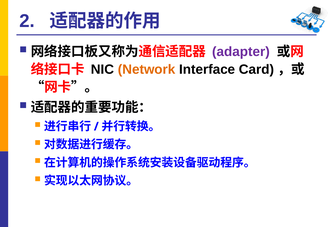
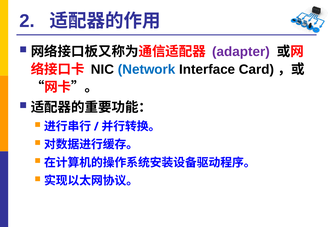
Network colour: orange -> blue (147, 70)
